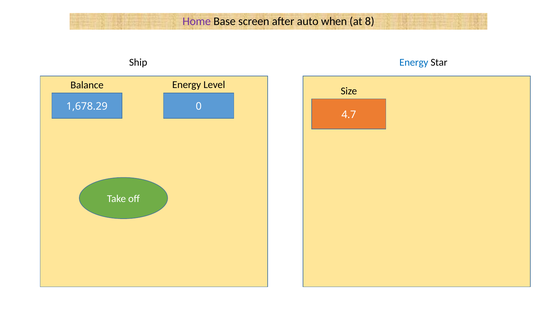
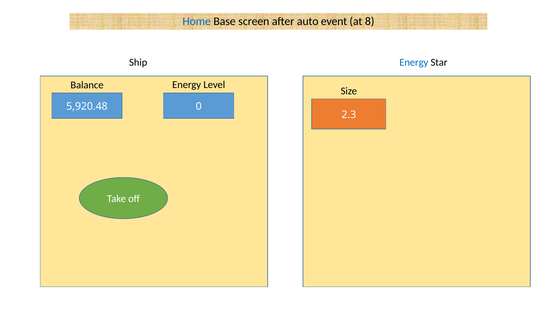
Home colour: purple -> blue (197, 21)
when: when -> event (334, 21)
1,678.29: 1,678.29 -> 5,920.48 (87, 106)
4.7: 4.7 -> 2.3 (349, 115)
